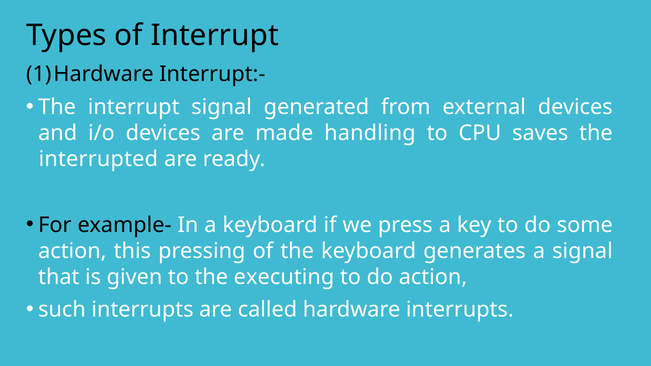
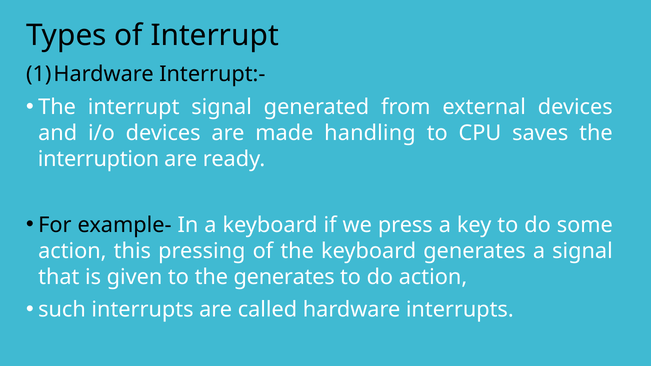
interrupted: interrupted -> interruption (99, 159)
the executing: executing -> generates (284, 277)
